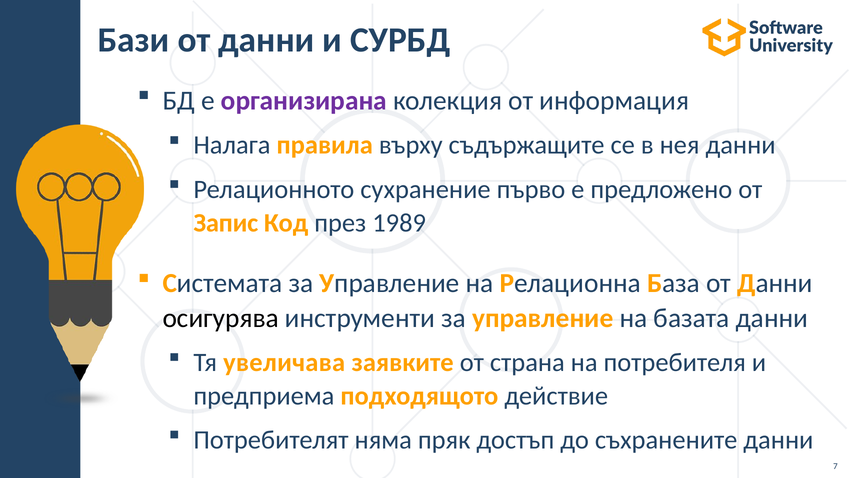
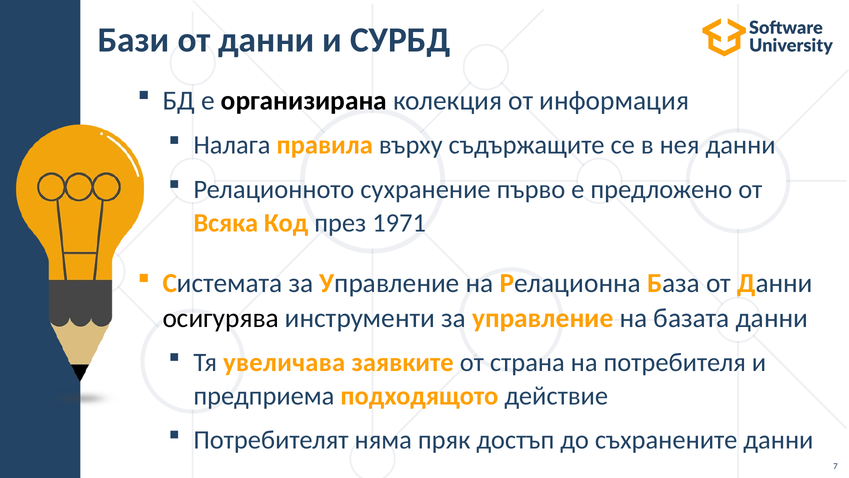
организирана colour: purple -> black (304, 101)
Запис: Запис -> Всяка (226, 223)
1989: 1989 -> 1971 (399, 223)
